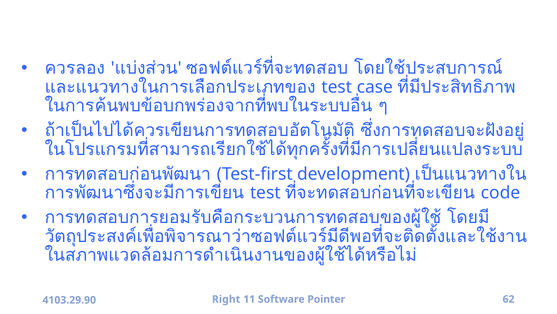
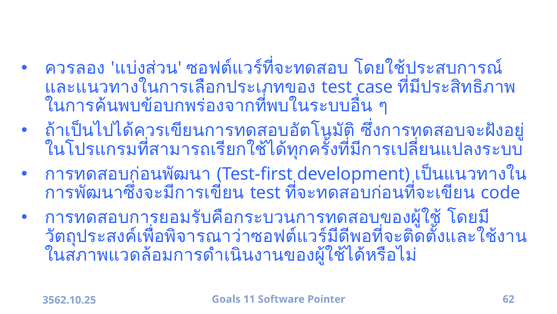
Right: Right -> Goals (226, 299)
4103.29.90: 4103.29.90 -> 3562.10.25 (69, 299)
